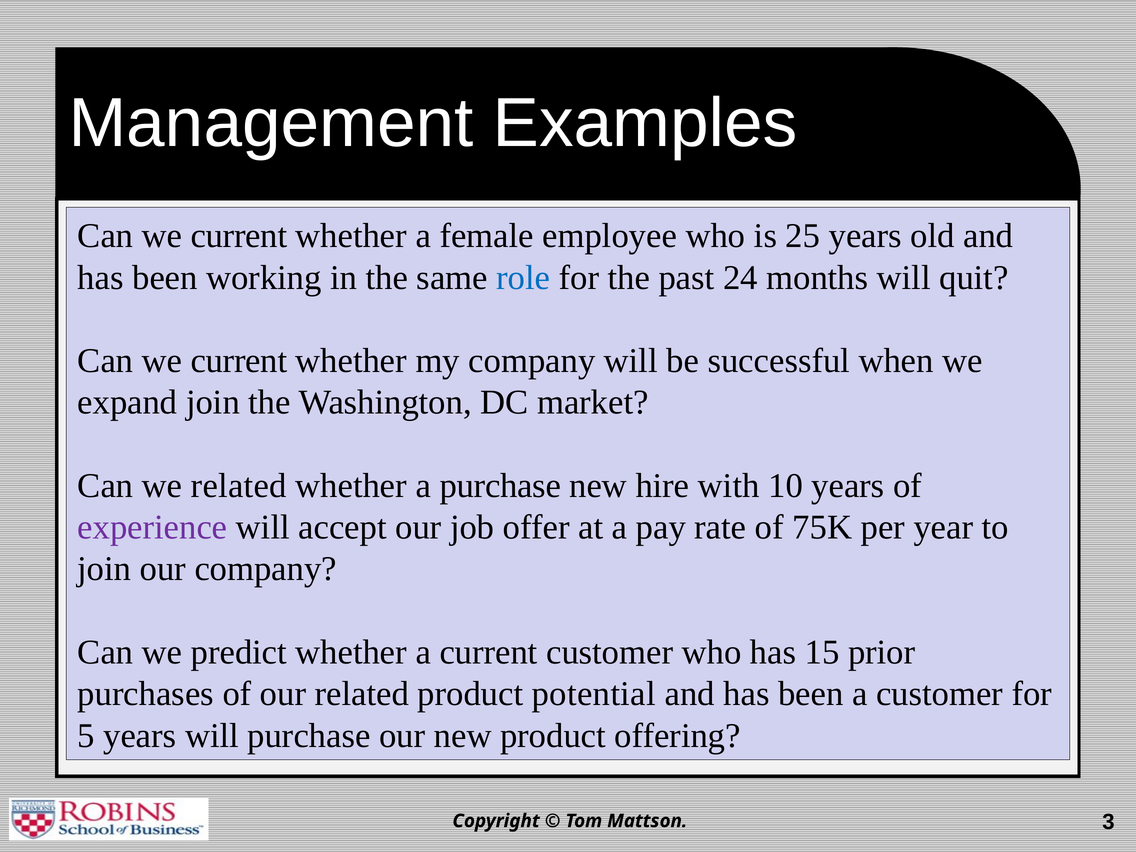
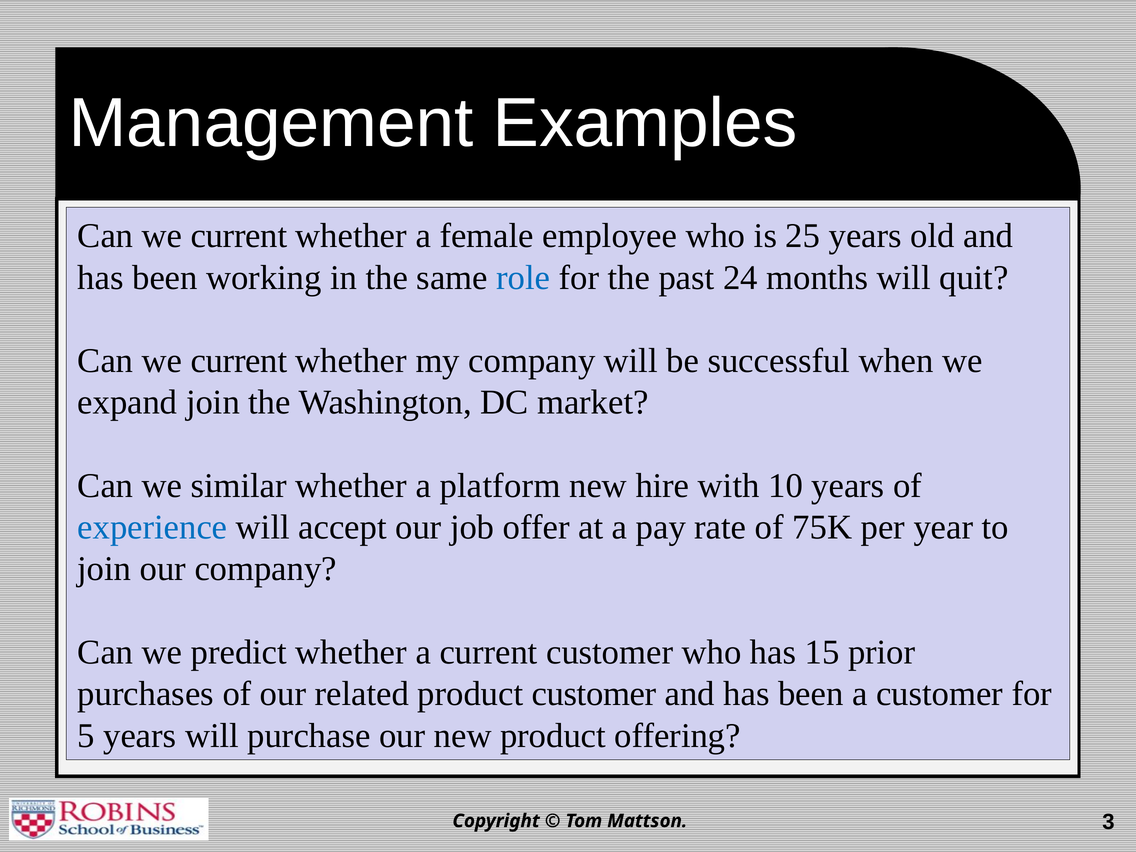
we related: related -> similar (239, 486)
a purchase: purchase -> platform (500, 486)
experience colour: purple -> blue (152, 527)
product potential: potential -> customer (594, 694)
